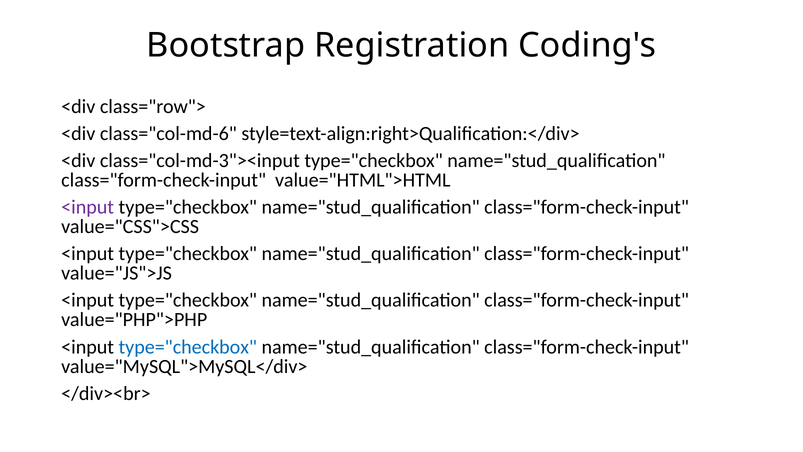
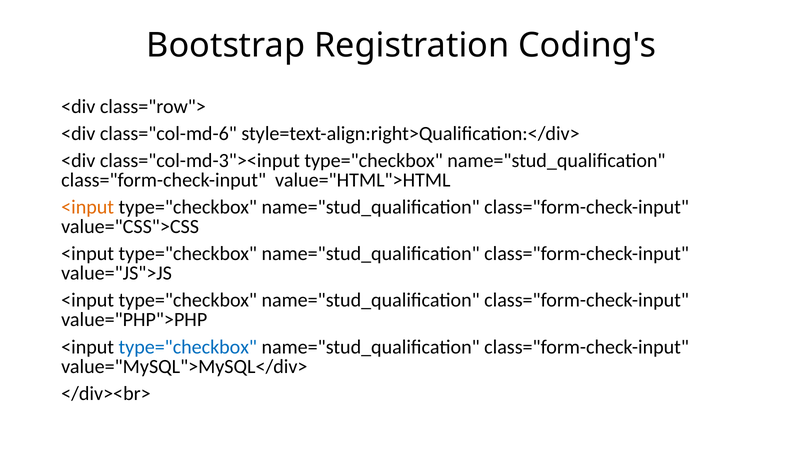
<input colour: purple -> orange (88, 207)
